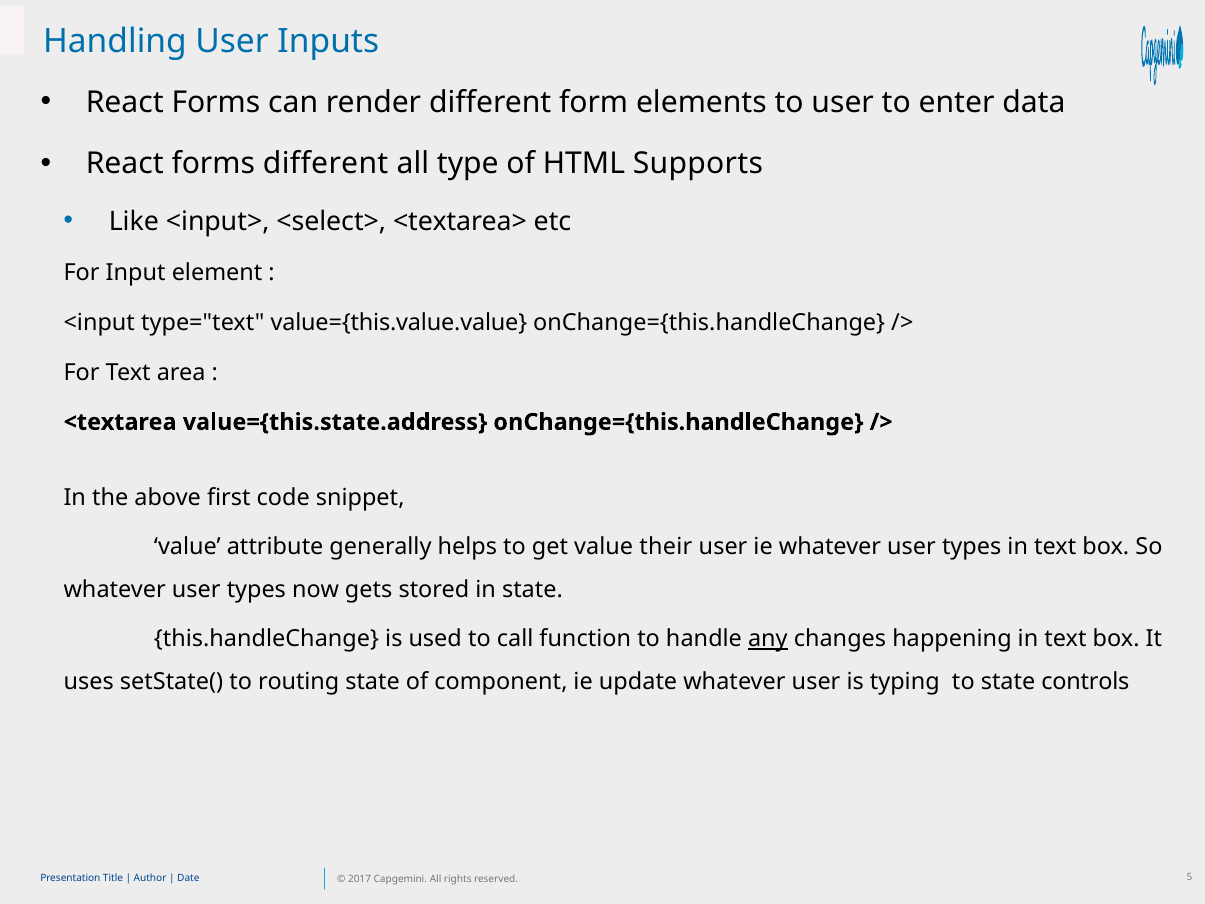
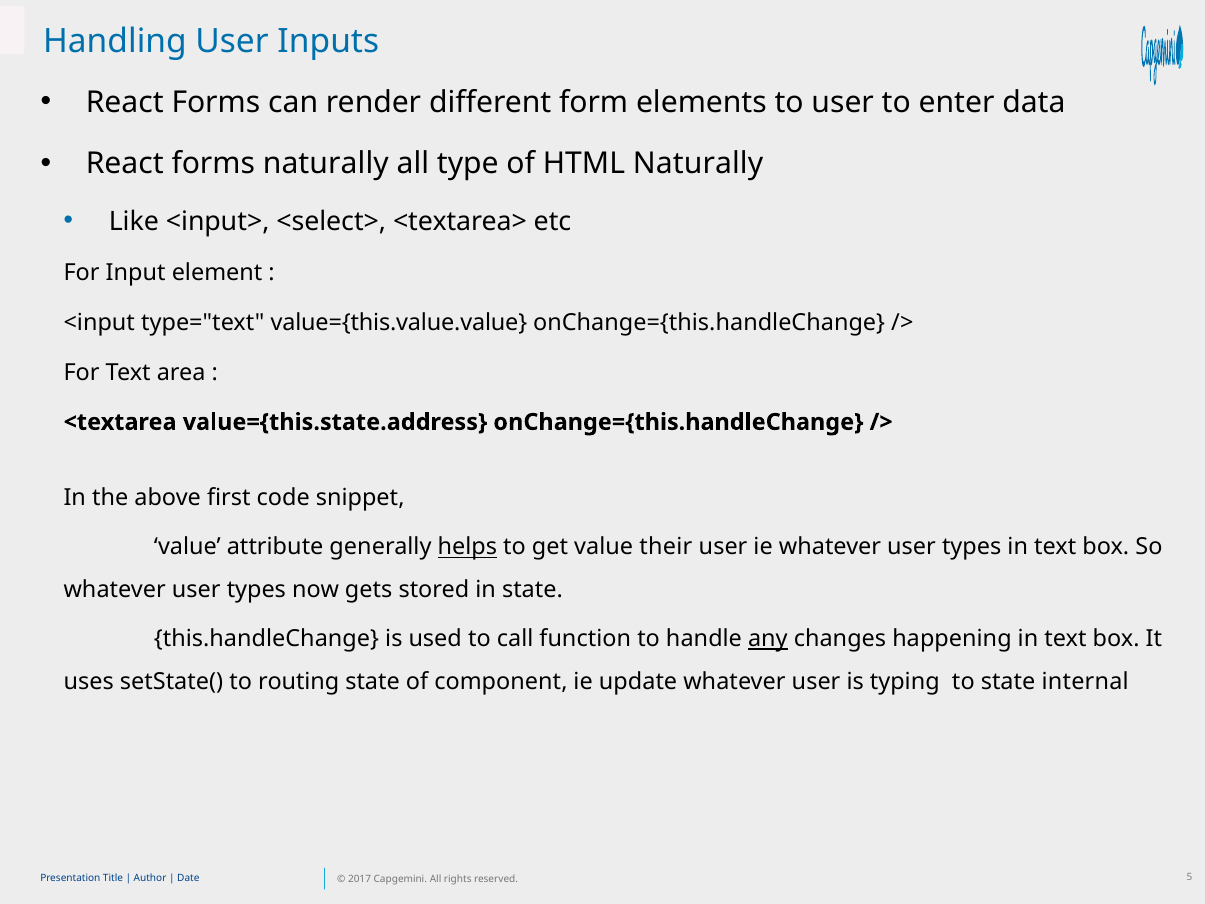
forms different: different -> naturally (326, 164)
HTML Supports: Supports -> Naturally (698, 164)
helps underline: none -> present (467, 547)
controls: controls -> internal (1085, 681)
